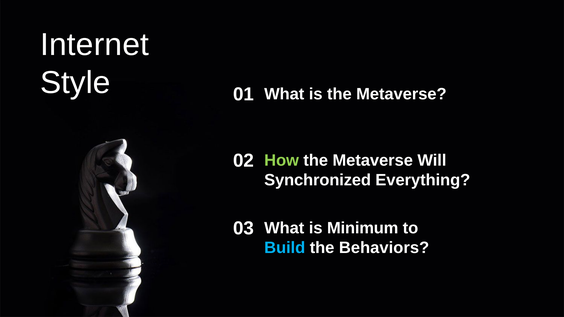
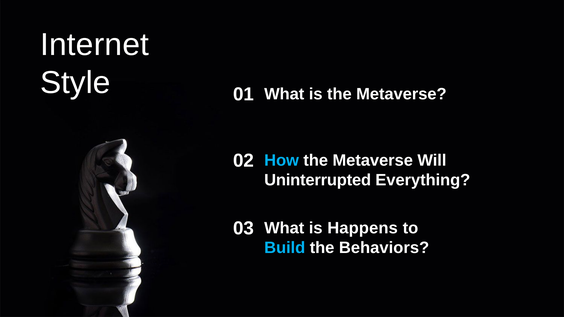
How colour: light green -> light blue (282, 160)
Synchronized: Synchronized -> Uninterrupted (318, 180)
Minimum: Minimum -> Happens (363, 228)
